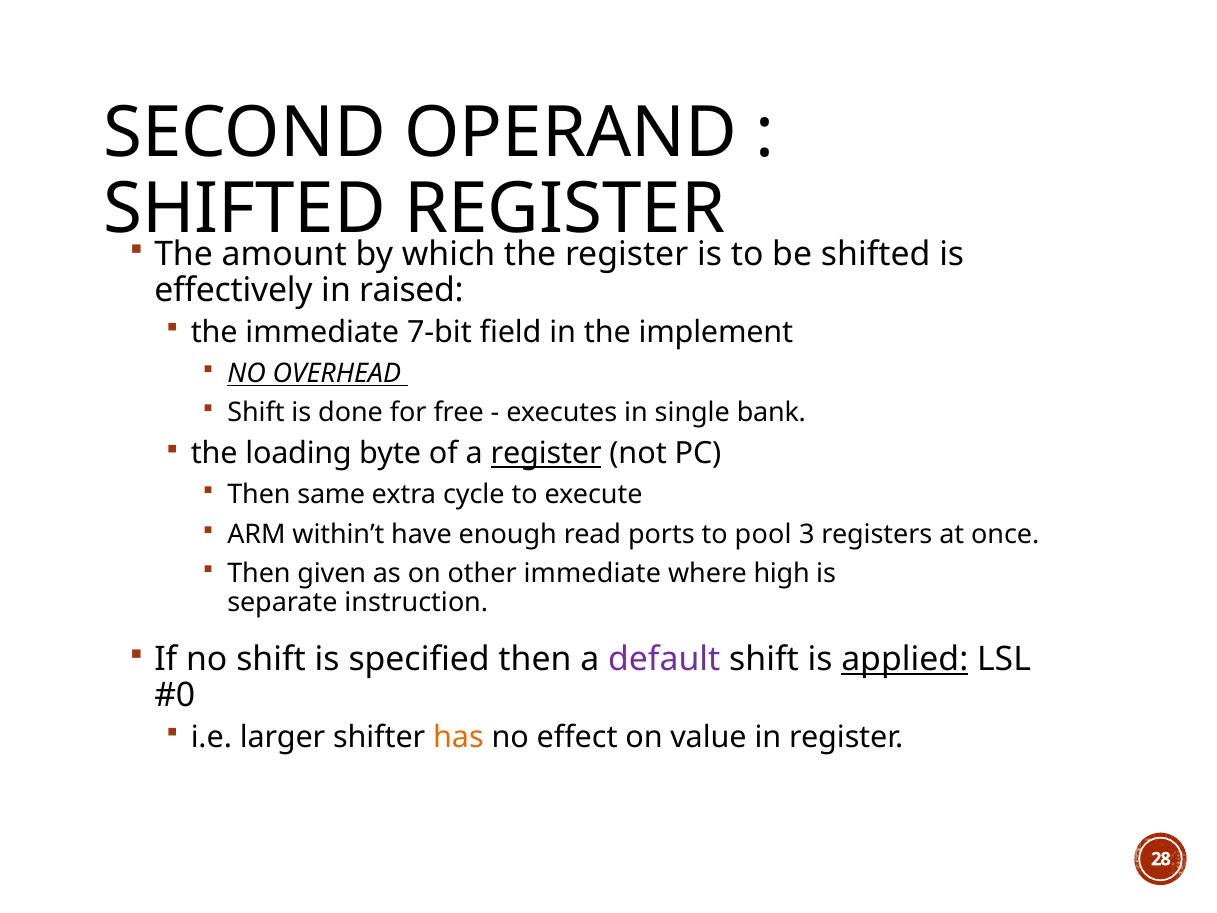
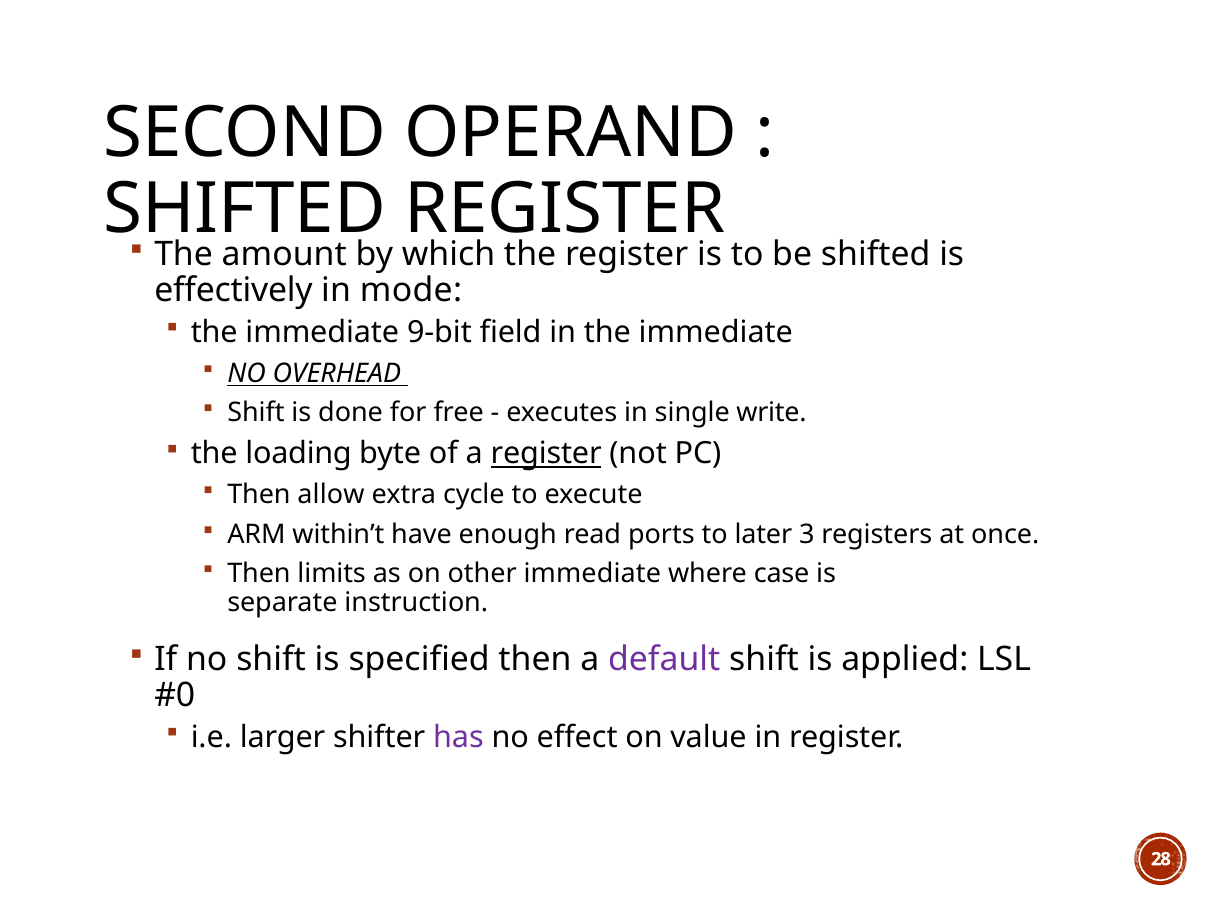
raised: raised -> mode (411, 291)
7-bit: 7-bit -> 9-bit (439, 332)
in the implement: implement -> immediate (716, 332)
bank: bank -> write (771, 413)
same: same -> allow (331, 495)
pool: pool -> later (763, 534)
given: given -> limits (332, 574)
high: high -> case (782, 574)
applied underline: present -> none (905, 659)
has colour: orange -> purple (458, 737)
